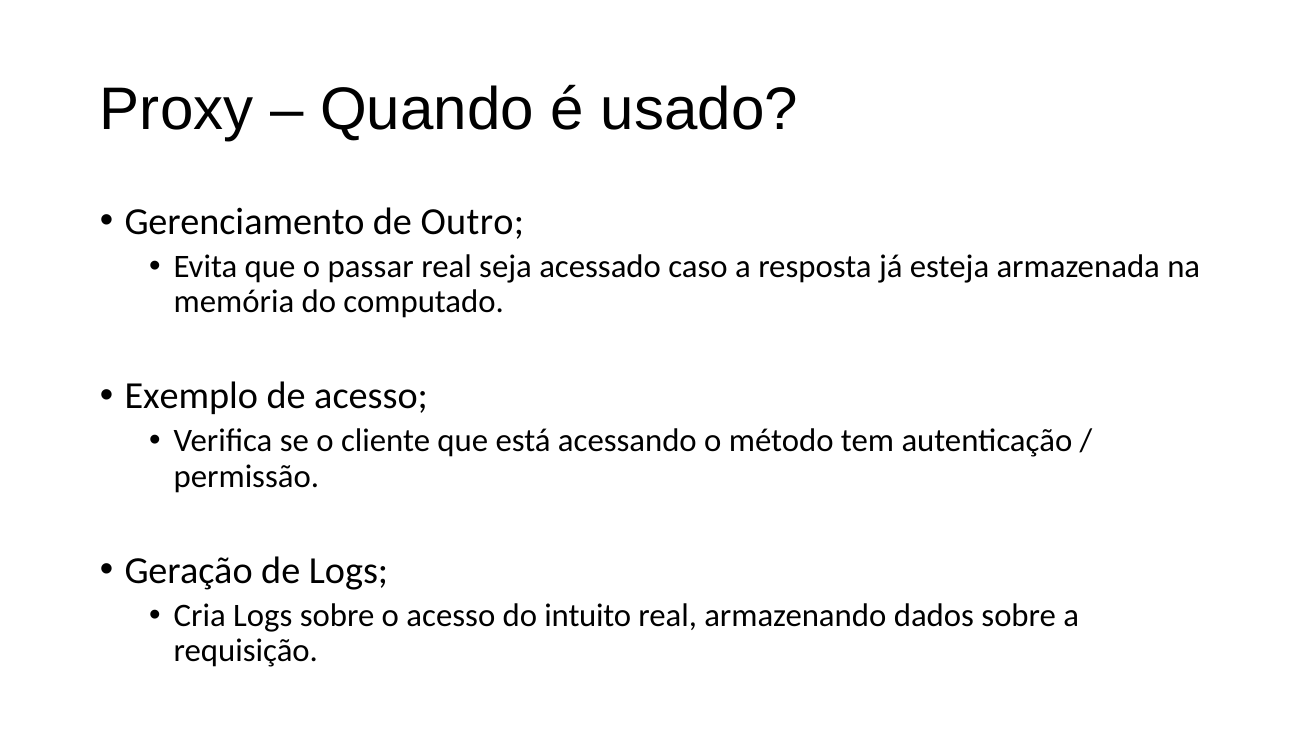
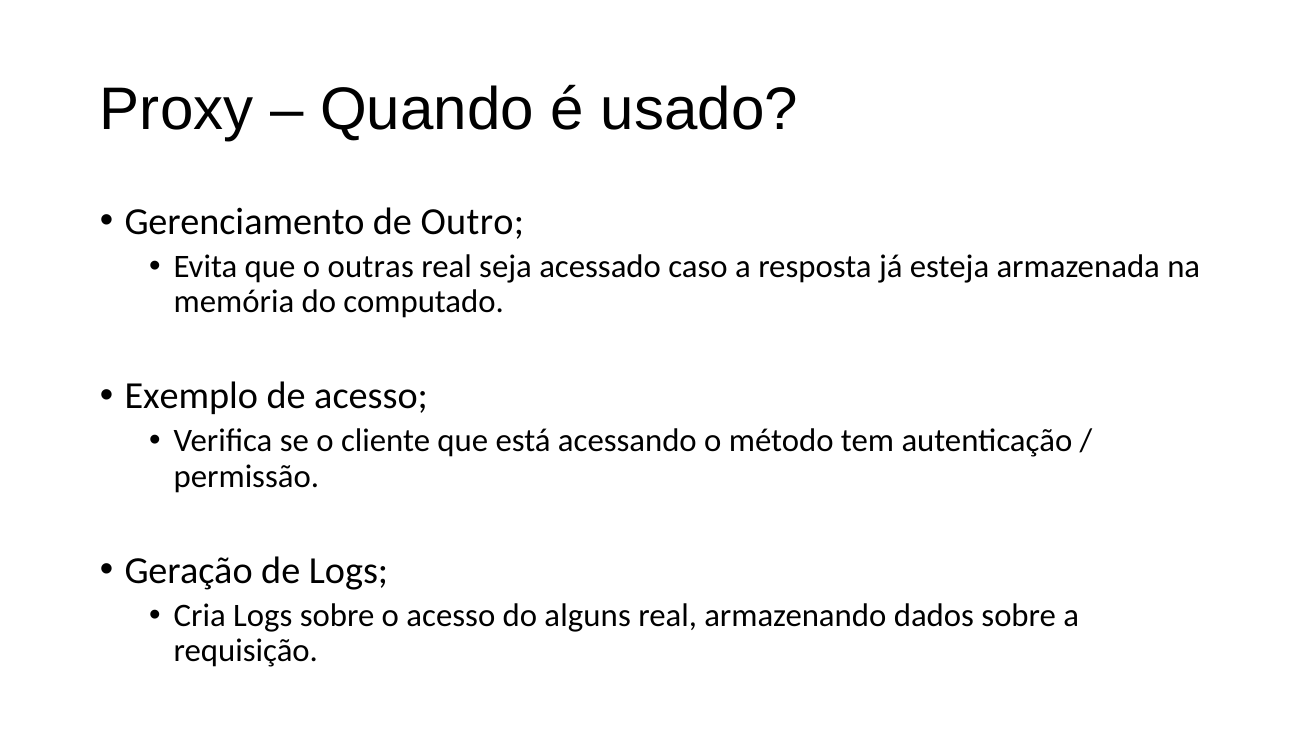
passar: passar -> outras (371, 267)
intuito: intuito -> alguns (588, 616)
